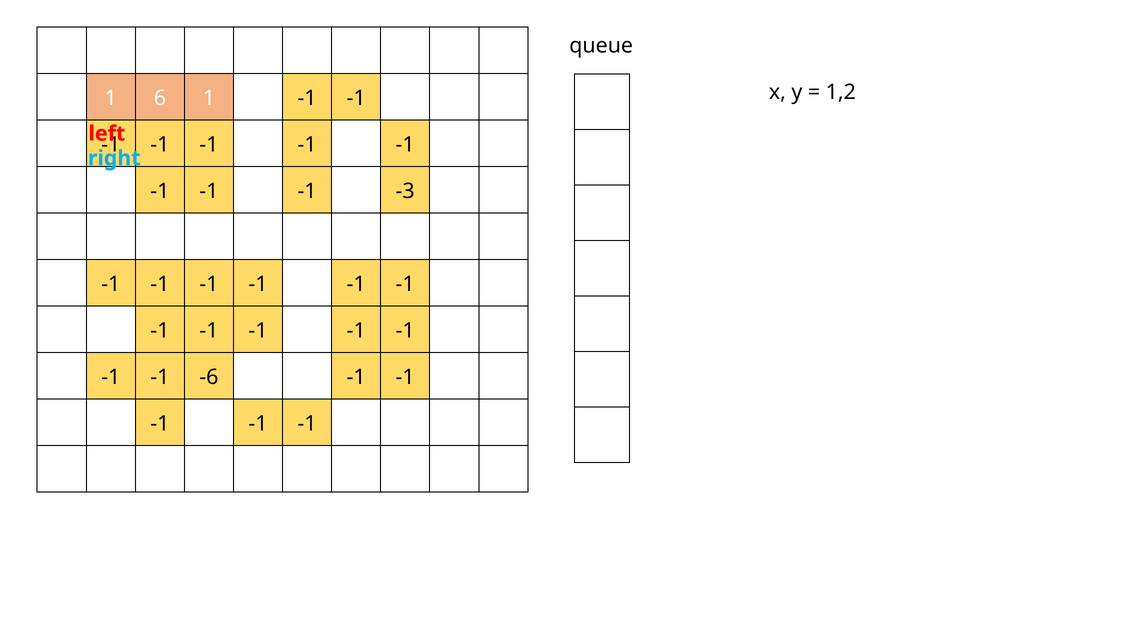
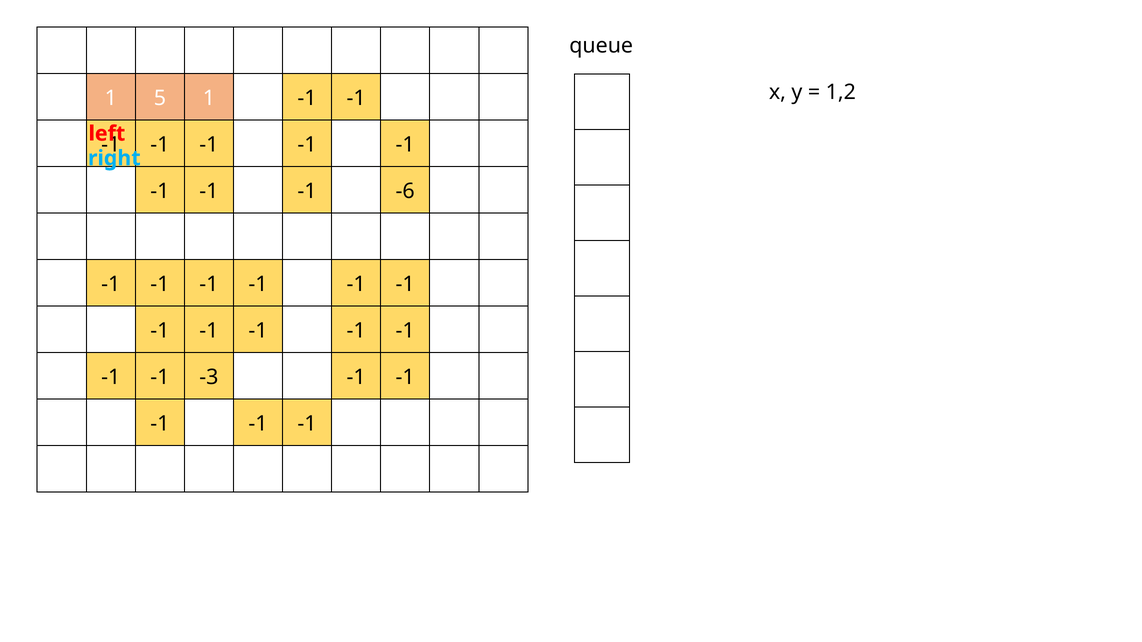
6: 6 -> 5 (160, 98)
-3: -3 -> -6 (405, 191)
-6: -6 -> -3 (209, 377)
